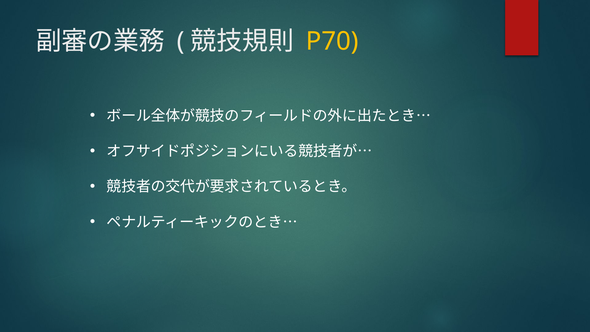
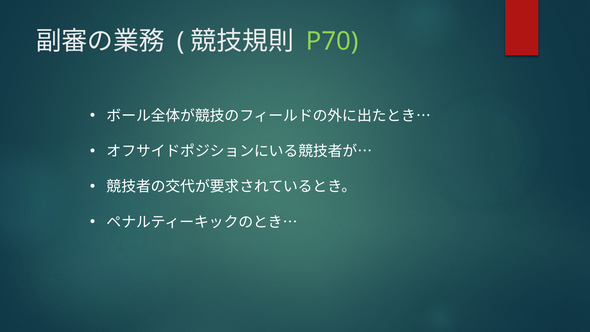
P70 colour: yellow -> light green (332, 41)
